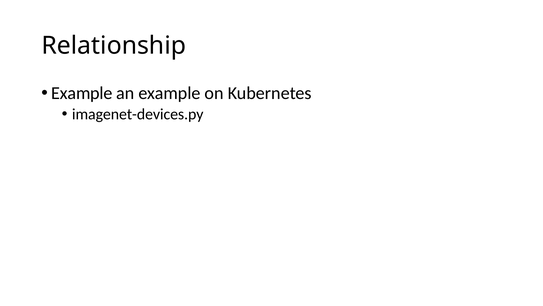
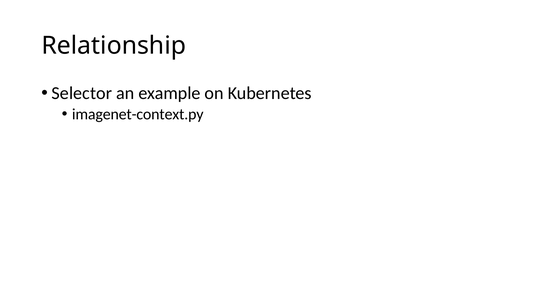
Example: Example -> Selector (82, 93)
imagenet-devices.py: imagenet-devices.py -> imagenet-context.py (138, 114)
